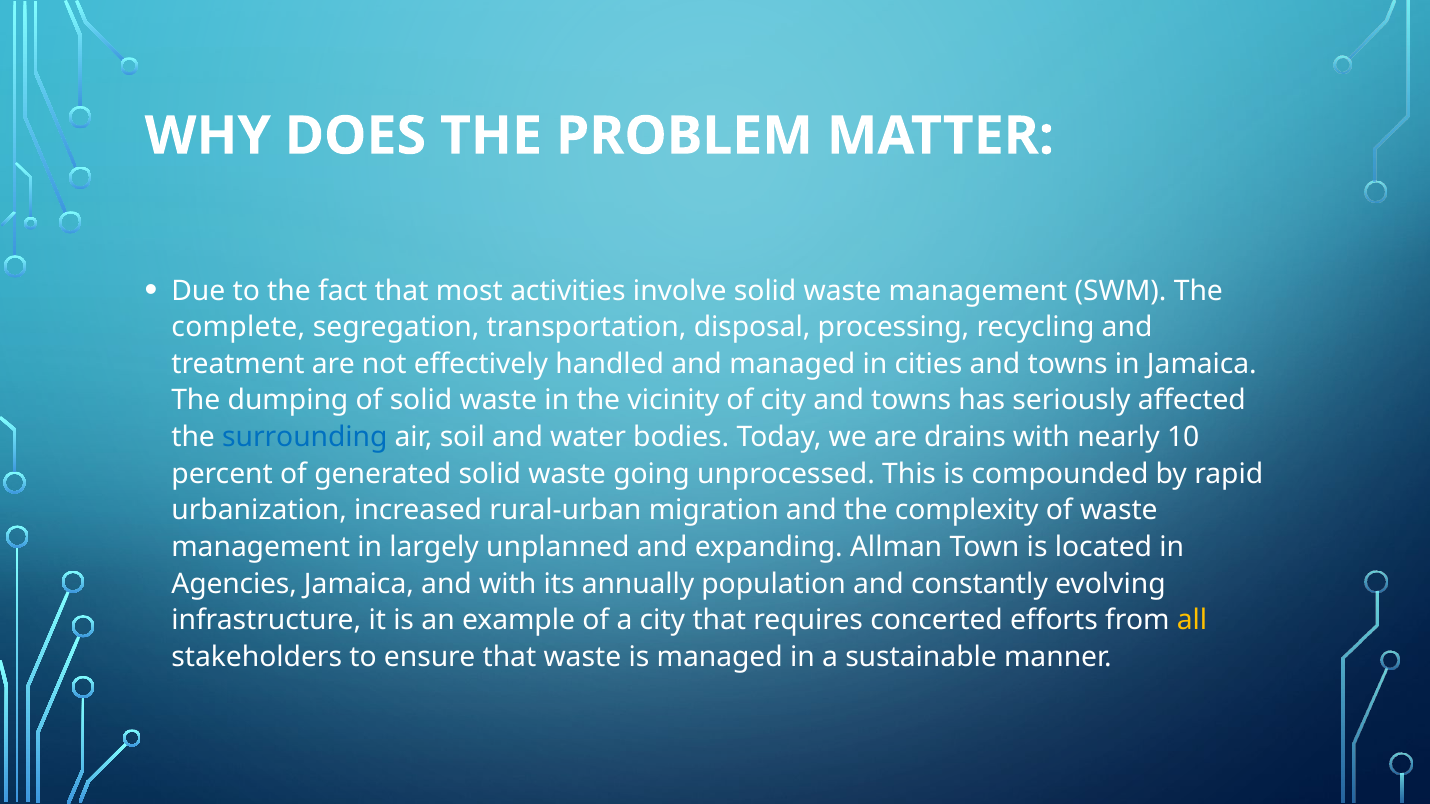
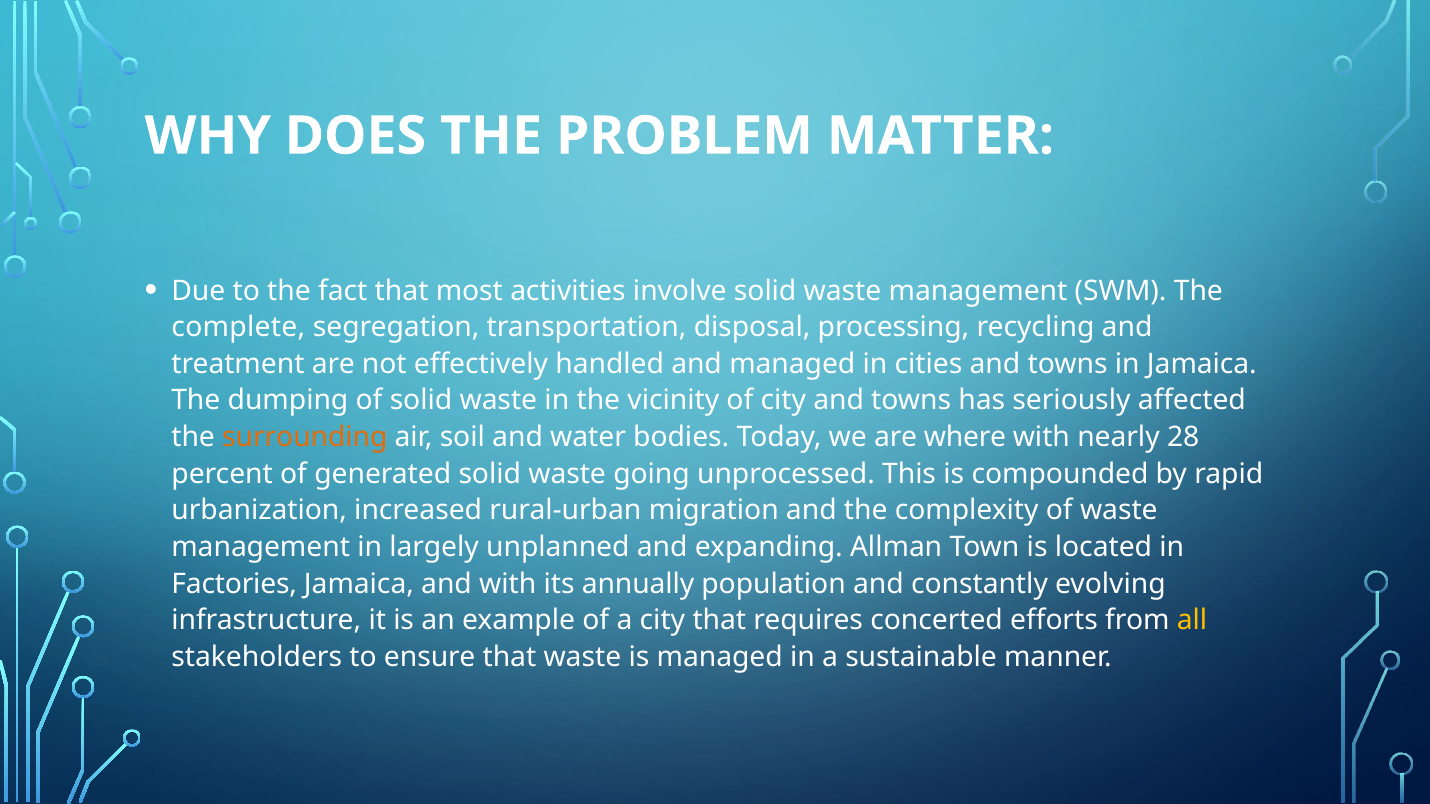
surrounding colour: blue -> orange (305, 437)
drains: drains -> where (965, 437)
10: 10 -> 28 (1183, 437)
Agencies: Agencies -> Factories (234, 584)
